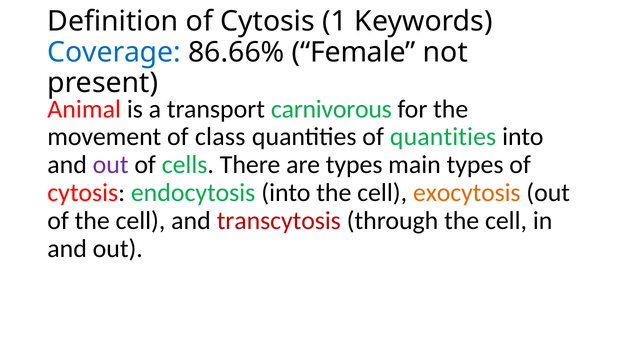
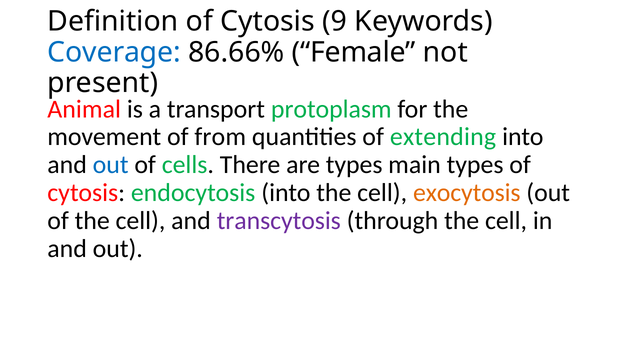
1: 1 -> 9 (335, 21)
carnivorous: carnivorous -> protoplasm (331, 109)
class: class -> from (220, 137)
of quantities: quantities -> extending (443, 137)
out colour: purple -> blue (111, 165)
transcytosis colour: red -> purple (279, 221)
